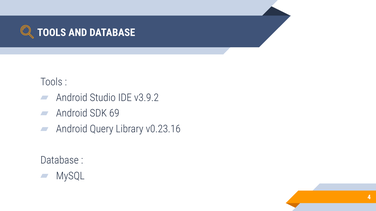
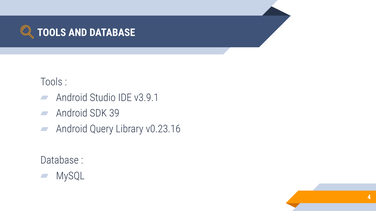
v3.9.2: v3.9.2 -> v3.9.1 (146, 98)
69: 69 -> 39 (114, 114)
